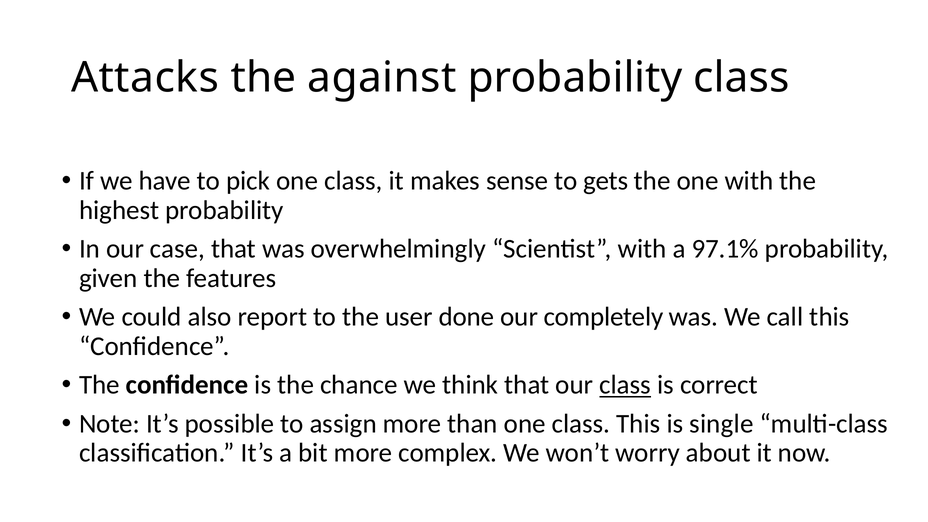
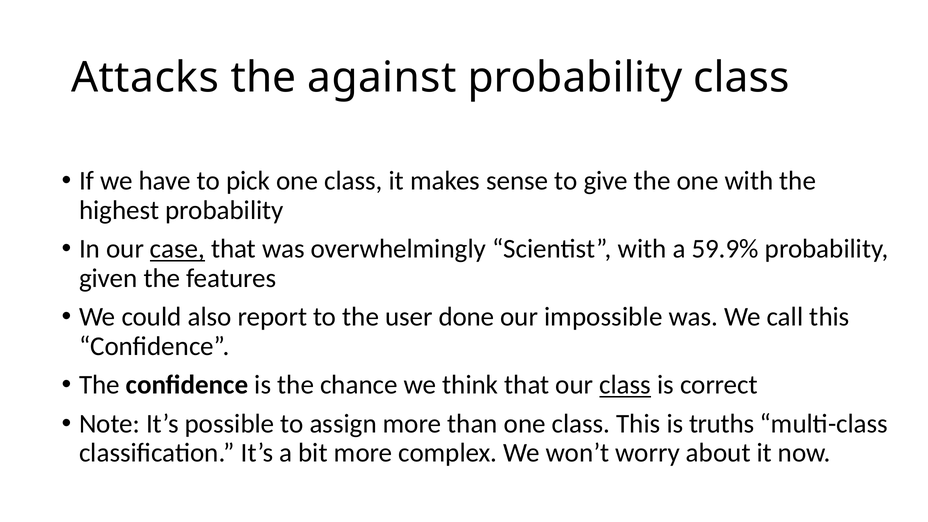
gets: gets -> give (606, 181)
case underline: none -> present (177, 249)
97.1%: 97.1% -> 59.9% (725, 249)
completely: completely -> impossible (603, 317)
single: single -> truths (722, 424)
